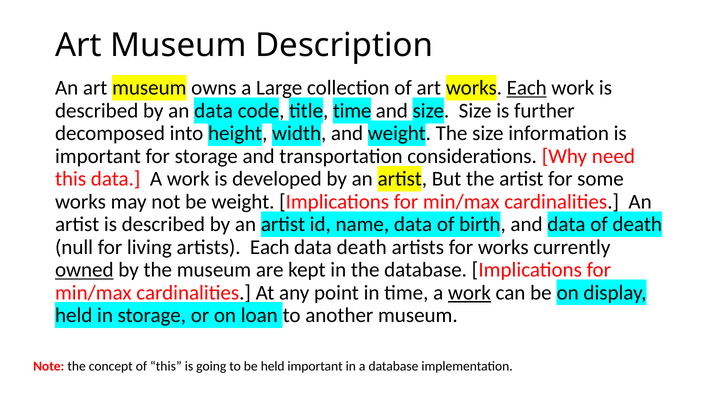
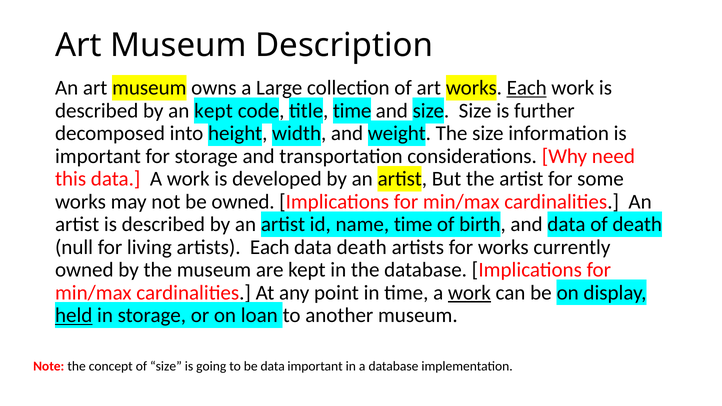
an data: data -> kept (214, 111)
be weight: weight -> owned (243, 202)
name data: data -> time (413, 224)
owned underline: present -> none (84, 270)
held underline: none -> present (74, 315)
of this: this -> size (166, 366)
be held: held -> data (273, 366)
